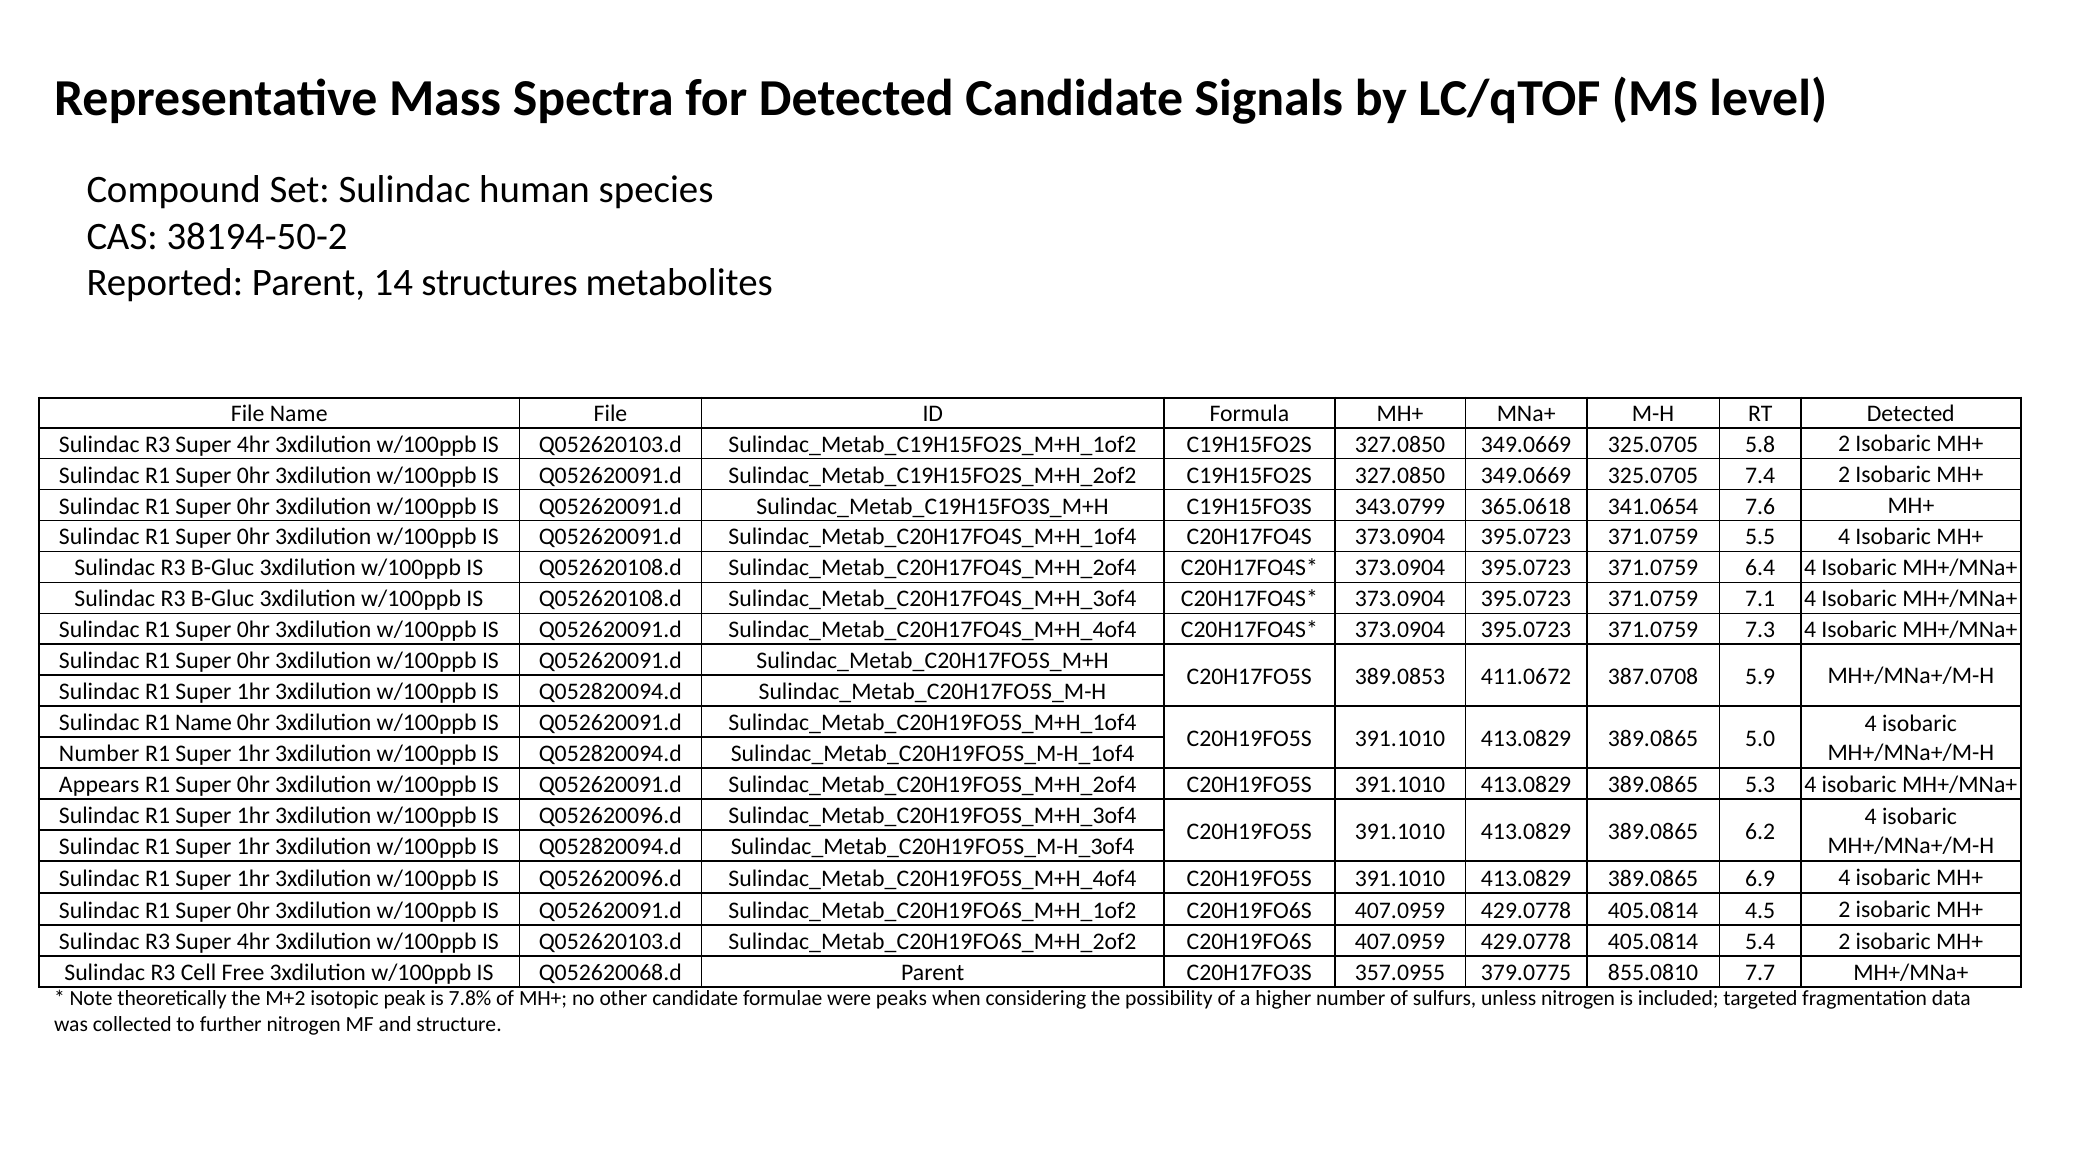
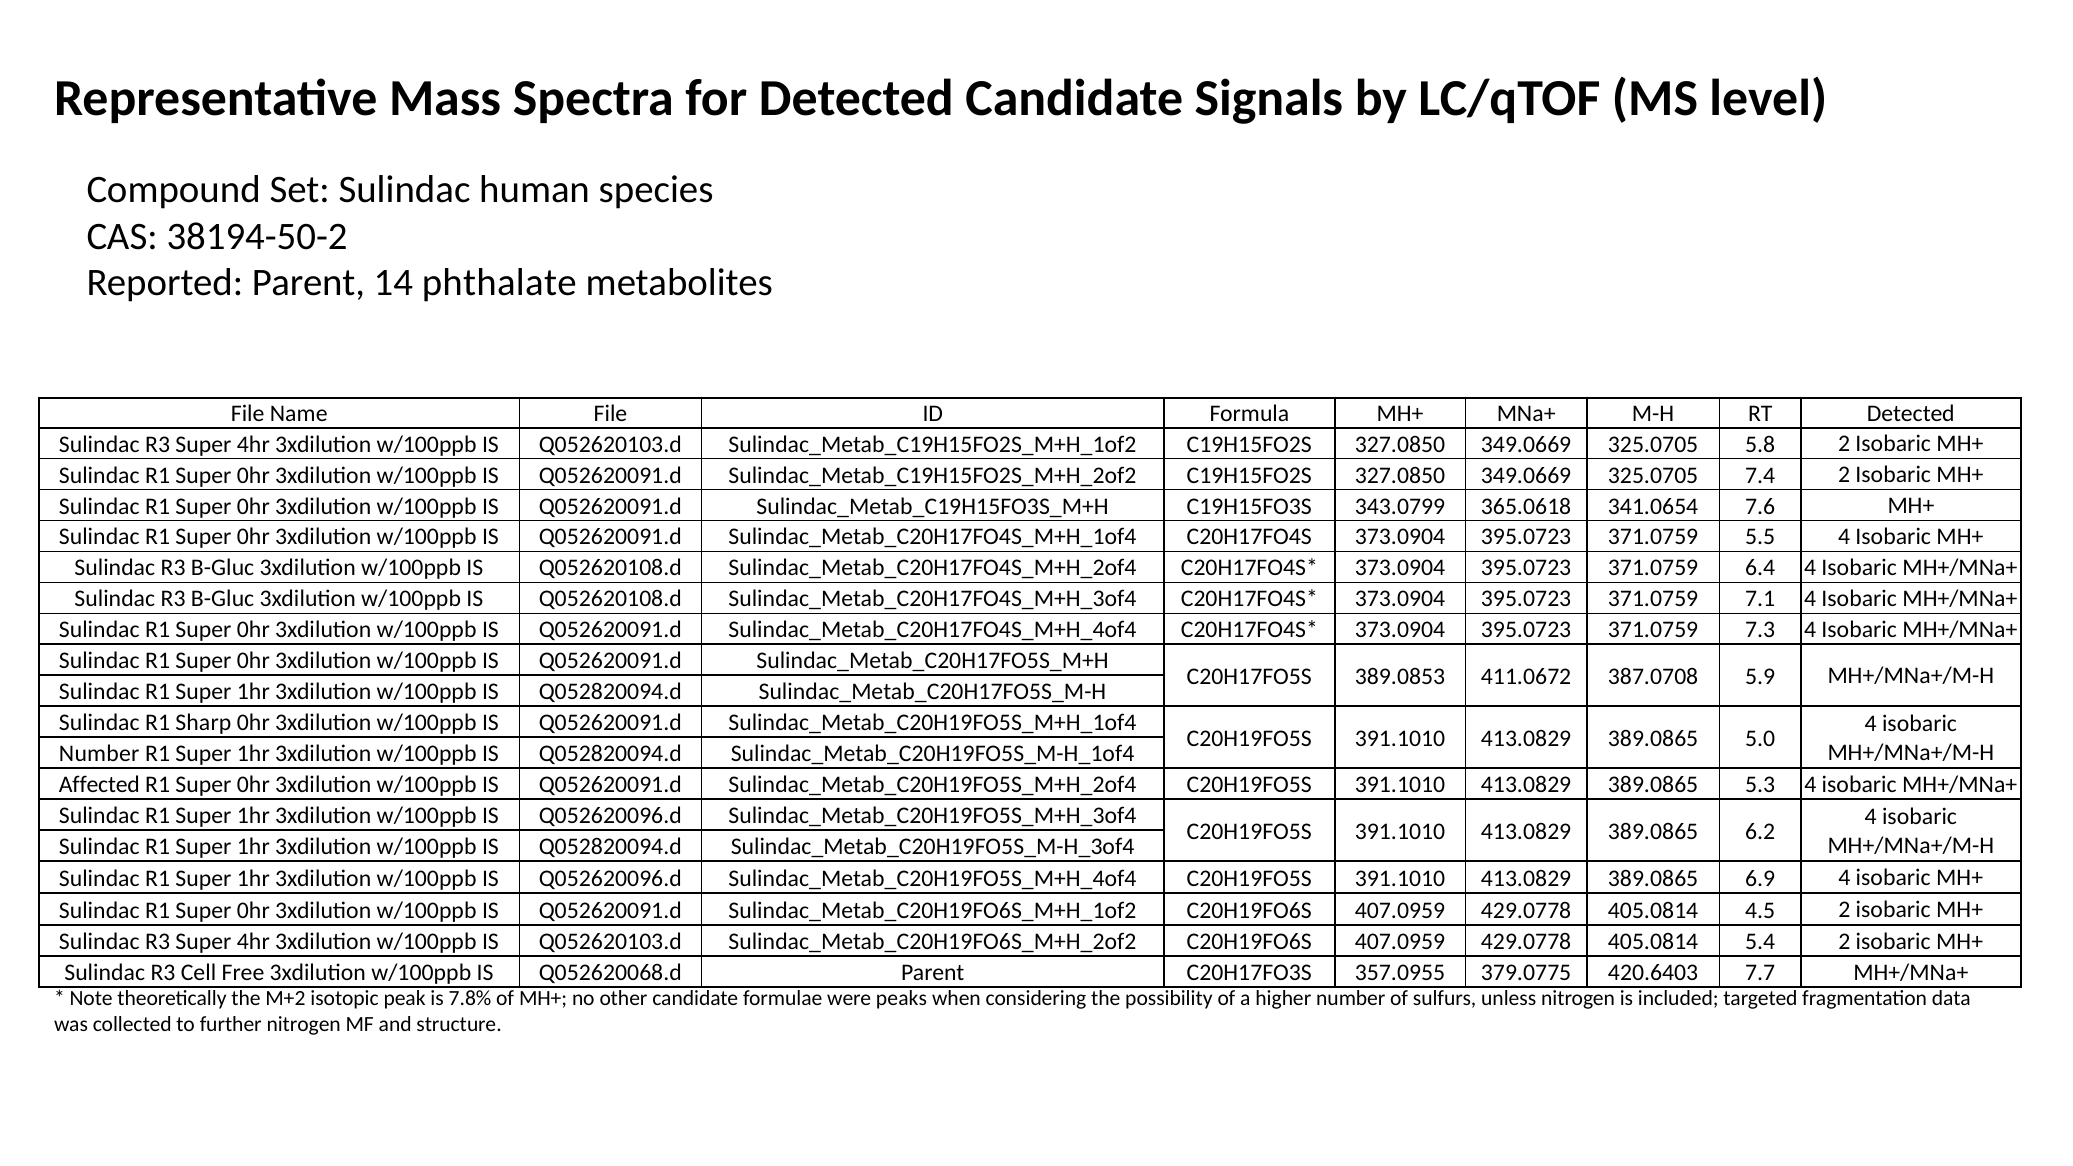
structures: structures -> phthalate (499, 283)
R1 Name: Name -> Sharp (203, 723)
Appears: Appears -> Affected (99, 785)
855.0810: 855.0810 -> 420.6403 (1653, 973)
